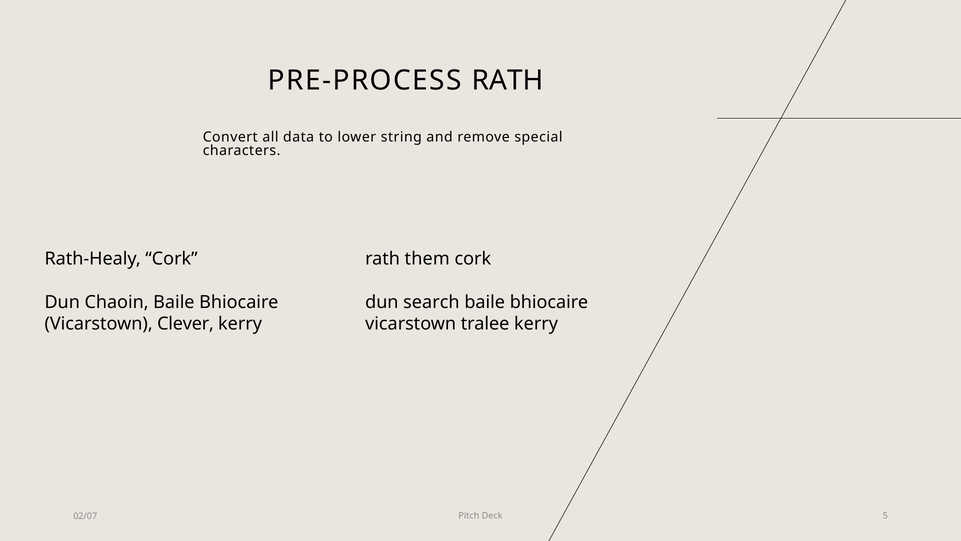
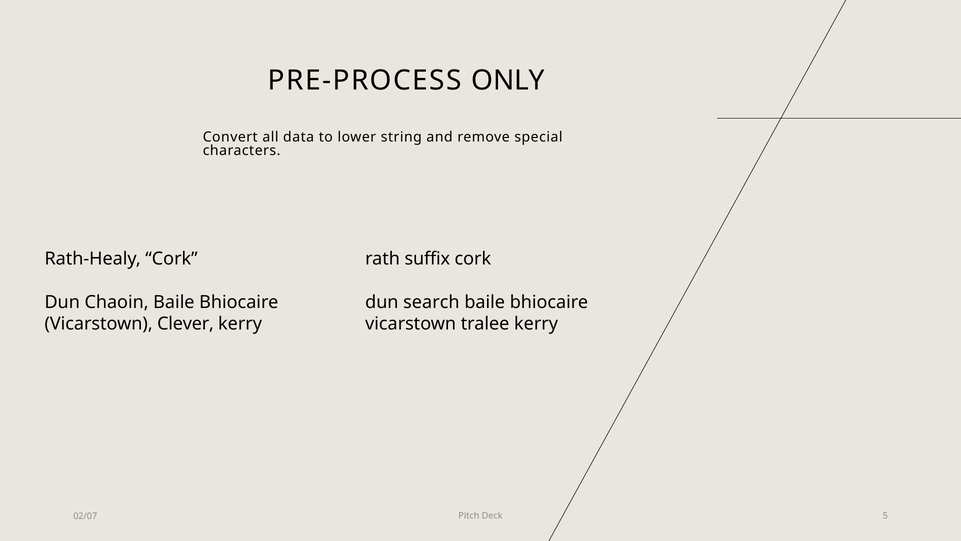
PRE-PROCESS RATH: RATH -> ONLY (508, 81)
them: them -> suffix (427, 259)
